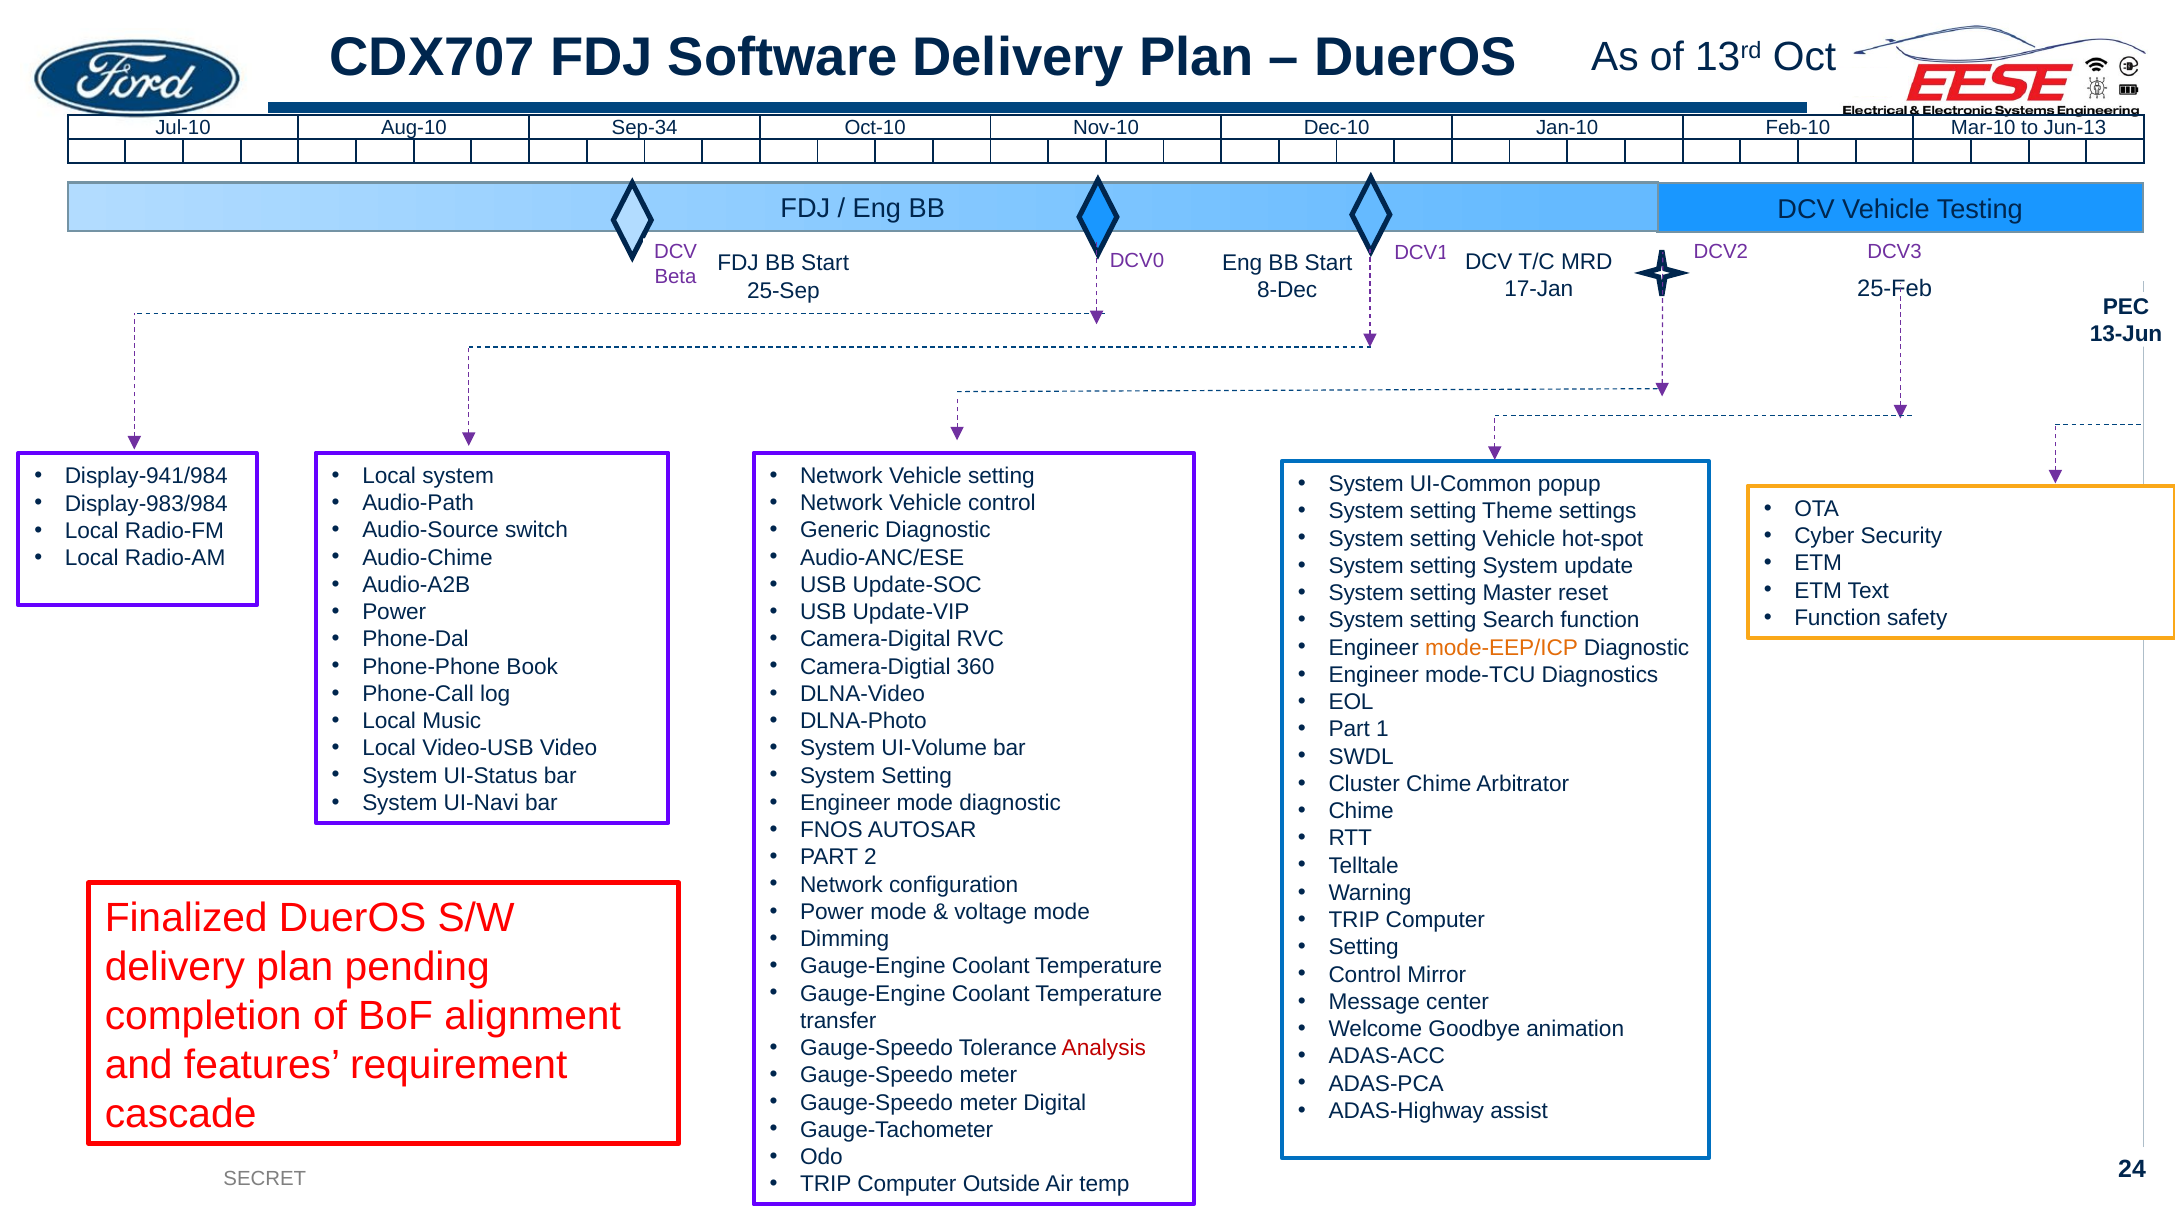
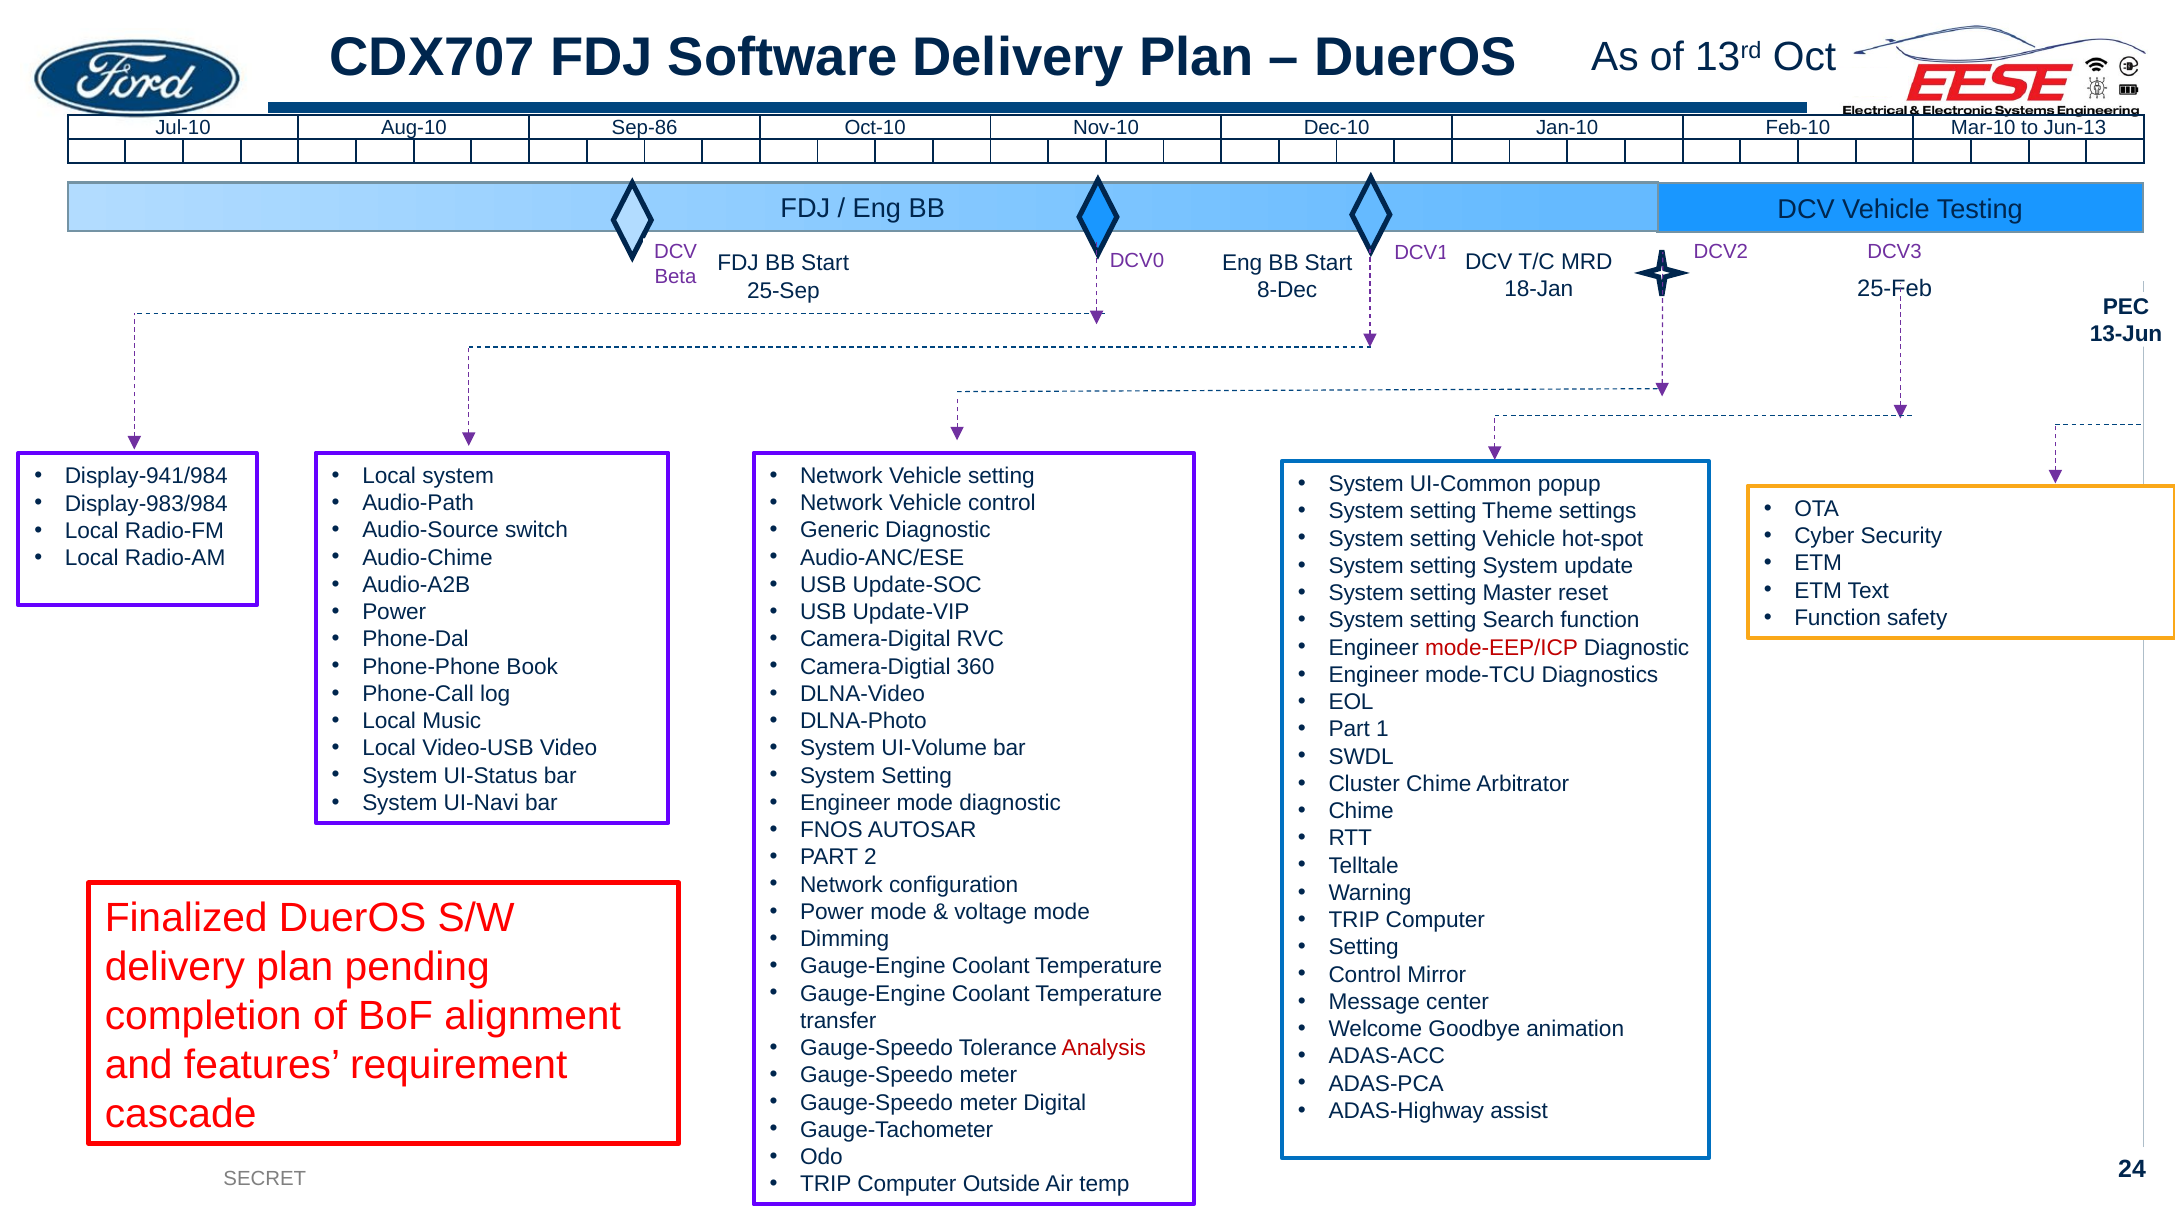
Sep-34: Sep-34 -> Sep-86 (645, 128)
17-Jan: 17-Jan -> 18-Jan (1539, 289)
mode-EEP/ICP colour: orange -> red (1502, 647)
